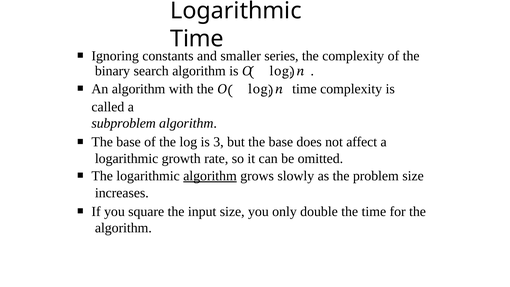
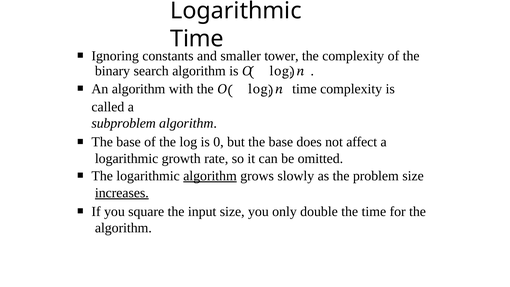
series: series -> tower (281, 56)
3: 3 -> 0 (218, 142)
increases underline: none -> present (122, 193)
